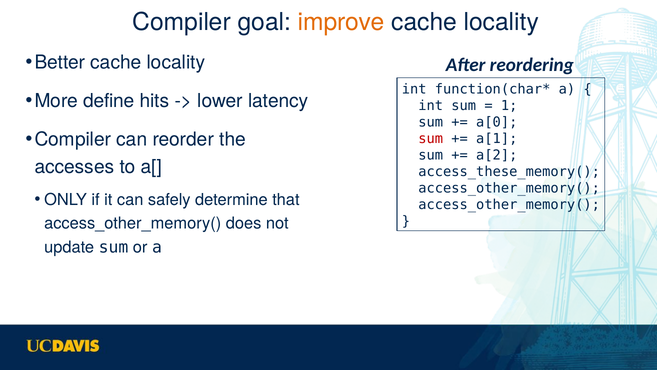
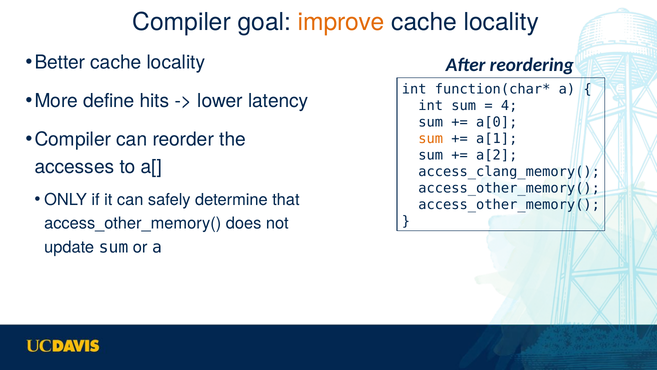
1: 1 -> 4 (509, 106)
sum colour: red -> orange (431, 139)
access_these_memory(: access_these_memory( -> access_clang_memory( (509, 171)
